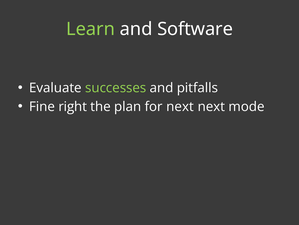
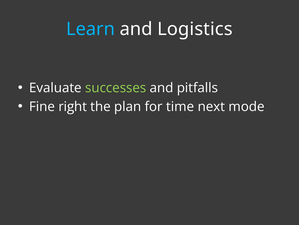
Learn colour: light green -> light blue (91, 29)
Software: Software -> Logistics (195, 29)
for next: next -> time (180, 106)
